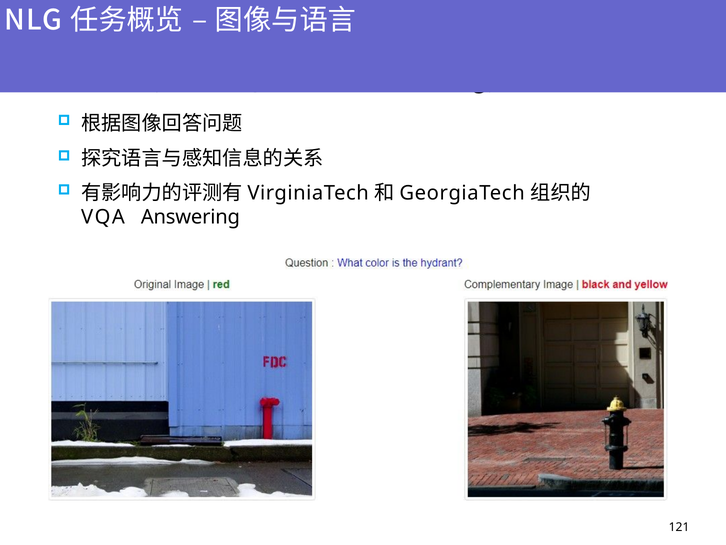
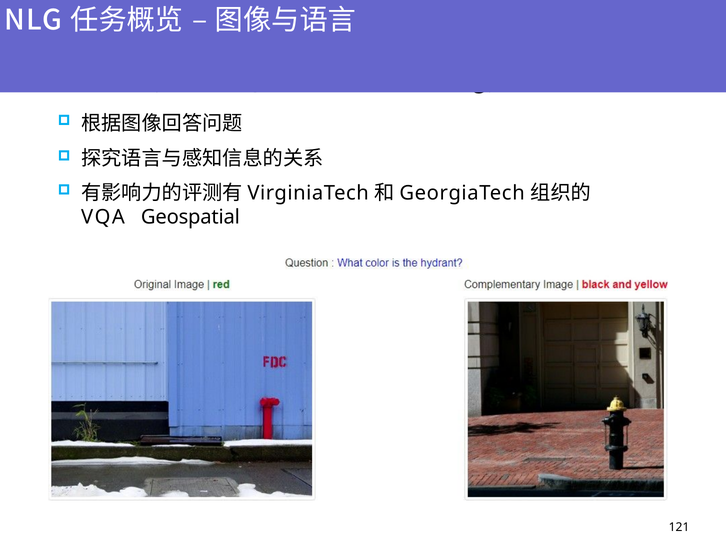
Answering: Answering -> Geospatial (190, 217)
